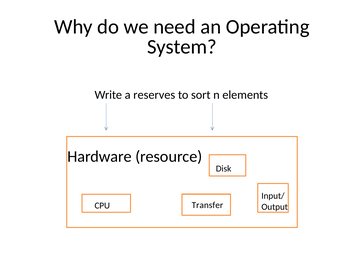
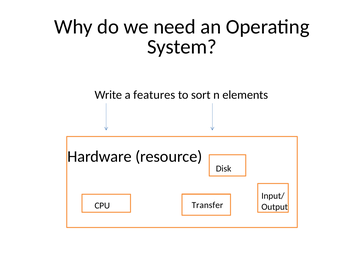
reserves: reserves -> features (154, 95)
